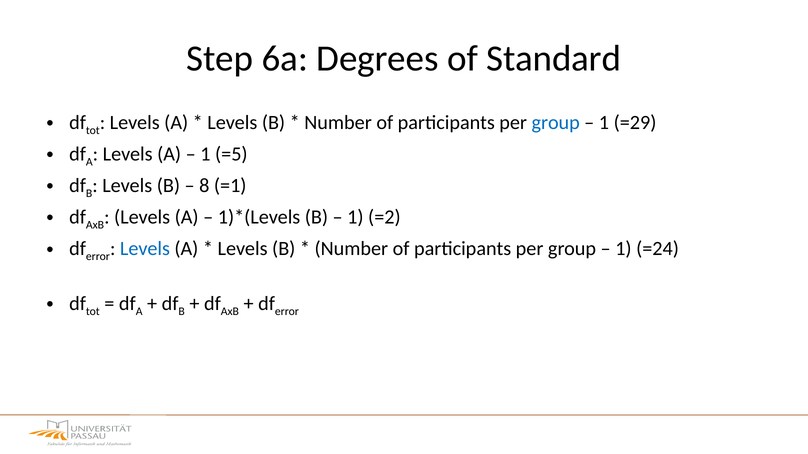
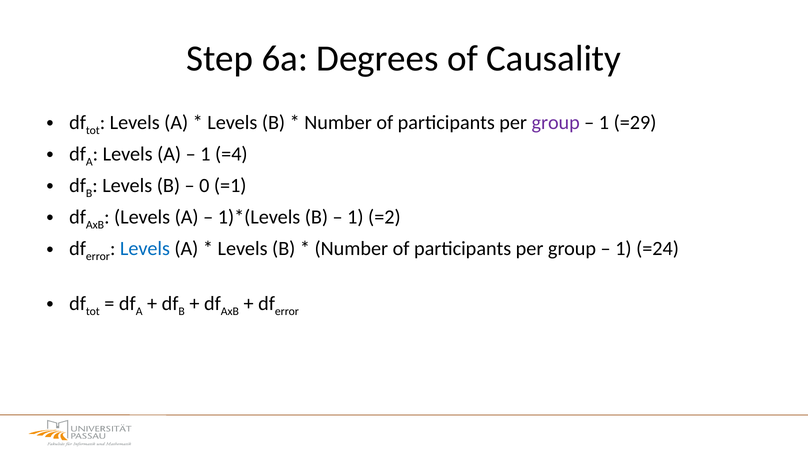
Standard: Standard -> Causality (554, 59)
group colour: blue -> purple (556, 123)
=5: =5 -> =4 (231, 154)
8: 8 -> 0 (204, 186)
